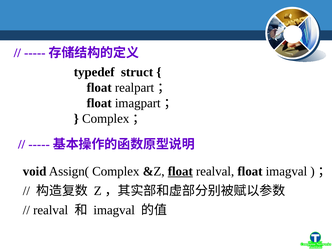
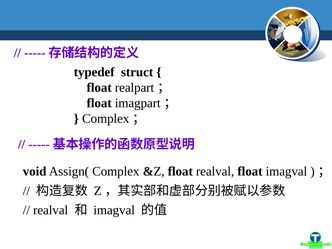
float underline: present -> none (180, 171)
